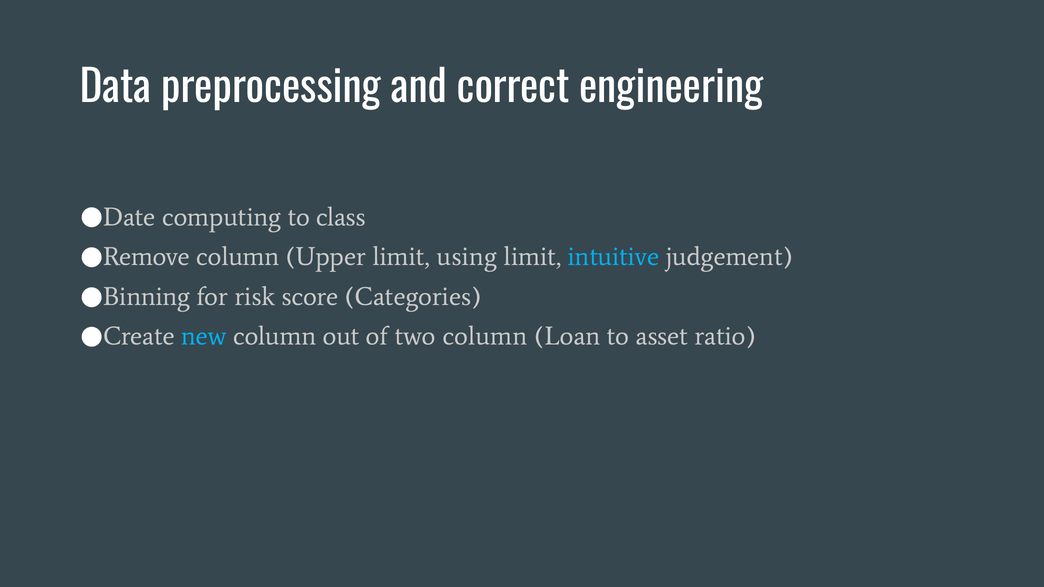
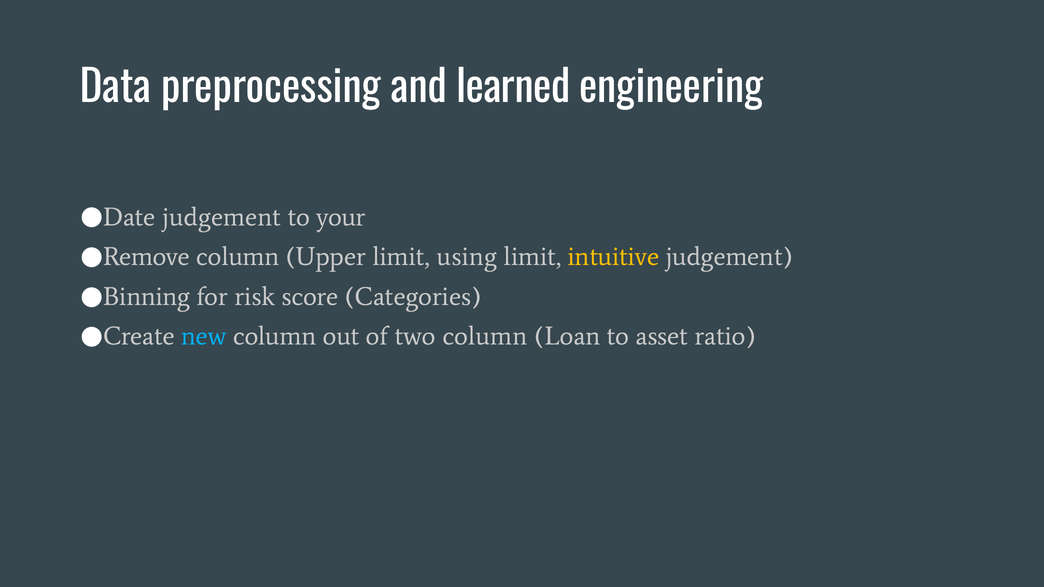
correct: correct -> learned (513, 88)
computing: computing -> judgement (221, 217)
class: class -> your (341, 217)
intuitive colour: light blue -> yellow (614, 257)
